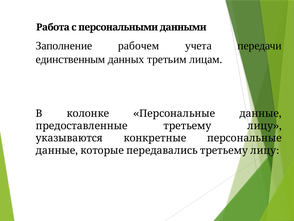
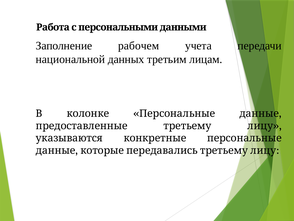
единственным: единственным -> национальной (70, 59)
